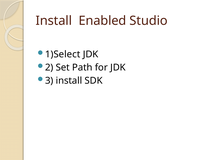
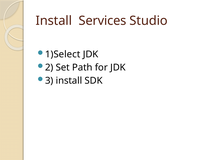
Enabled: Enabled -> Services (102, 21)
